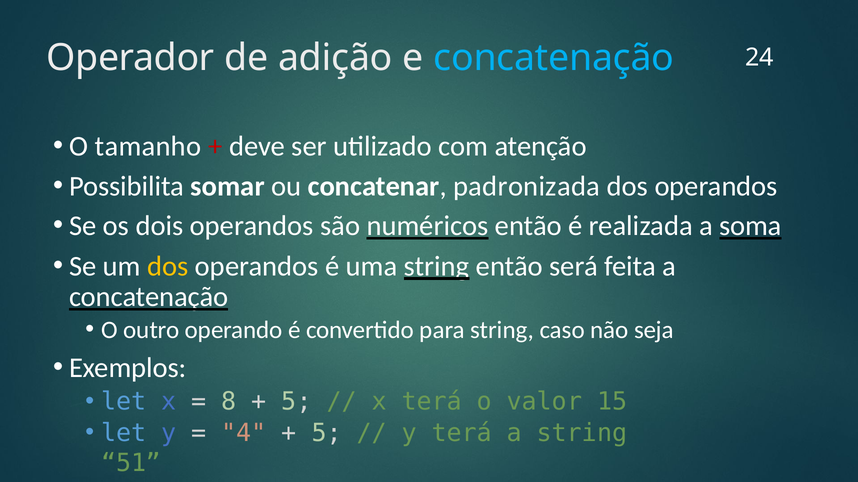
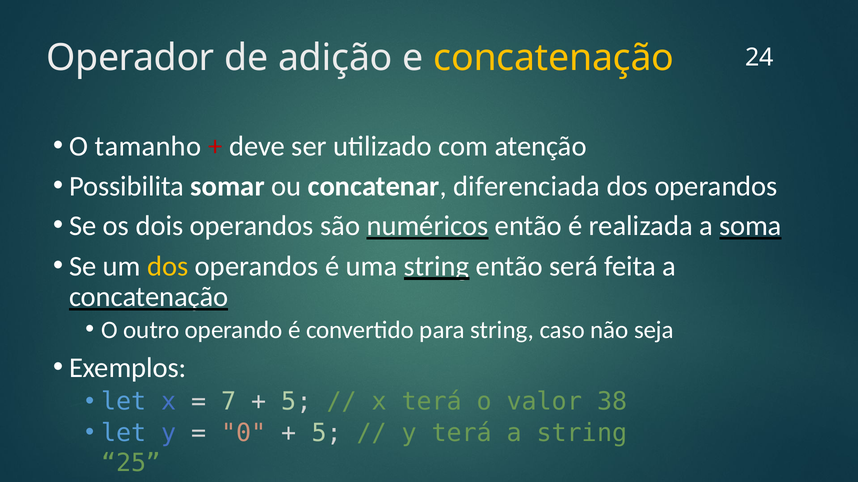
concatenação colour: light blue -> yellow (554, 58)
padronizada: padronizada -> diferenciada (527, 186)
8: 8 -> 7 (229, 402)
15: 15 -> 38 (612, 402)
4: 4 -> 0 (244, 434)
51: 51 -> 25 (131, 464)
